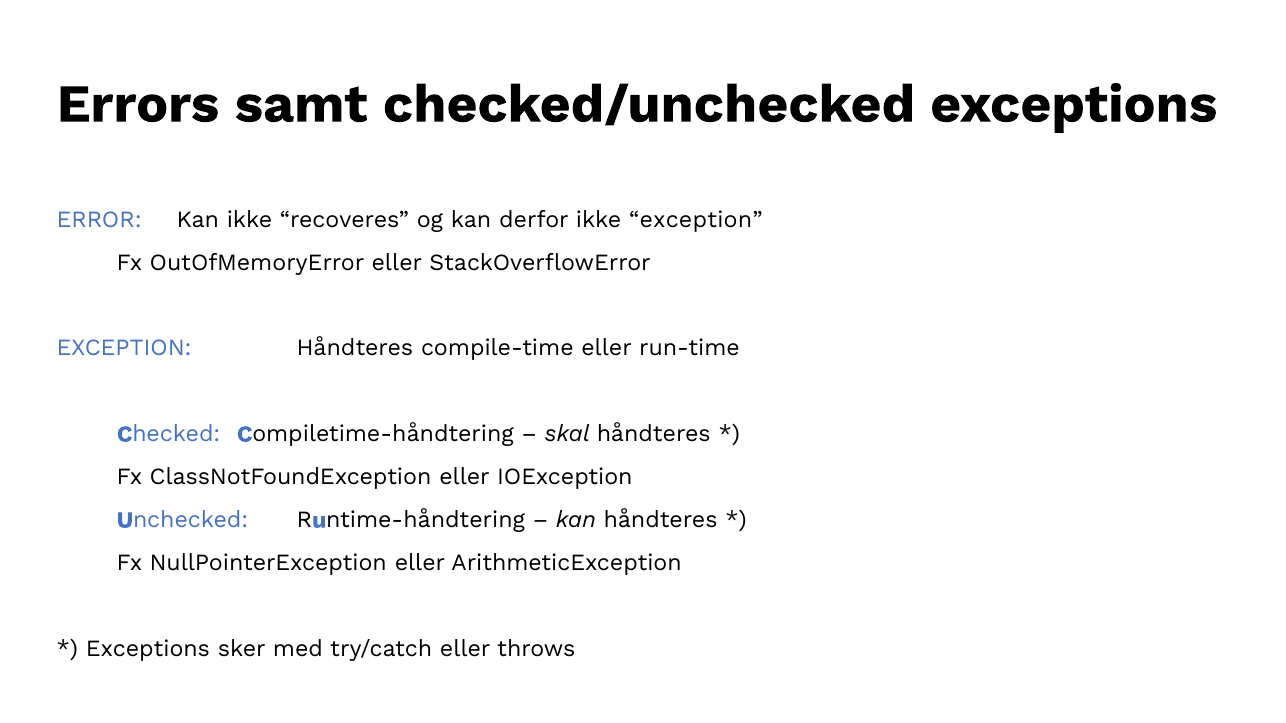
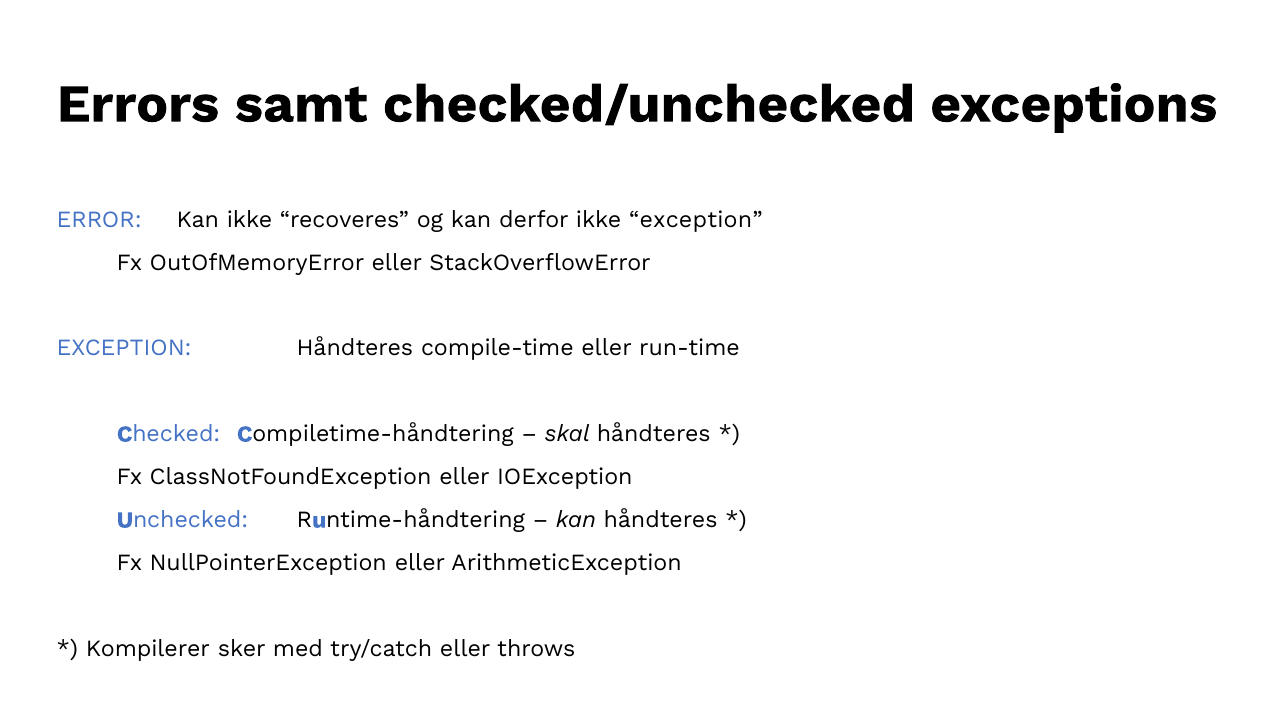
Exceptions: Exceptions -> Kompilerer (148, 649)
